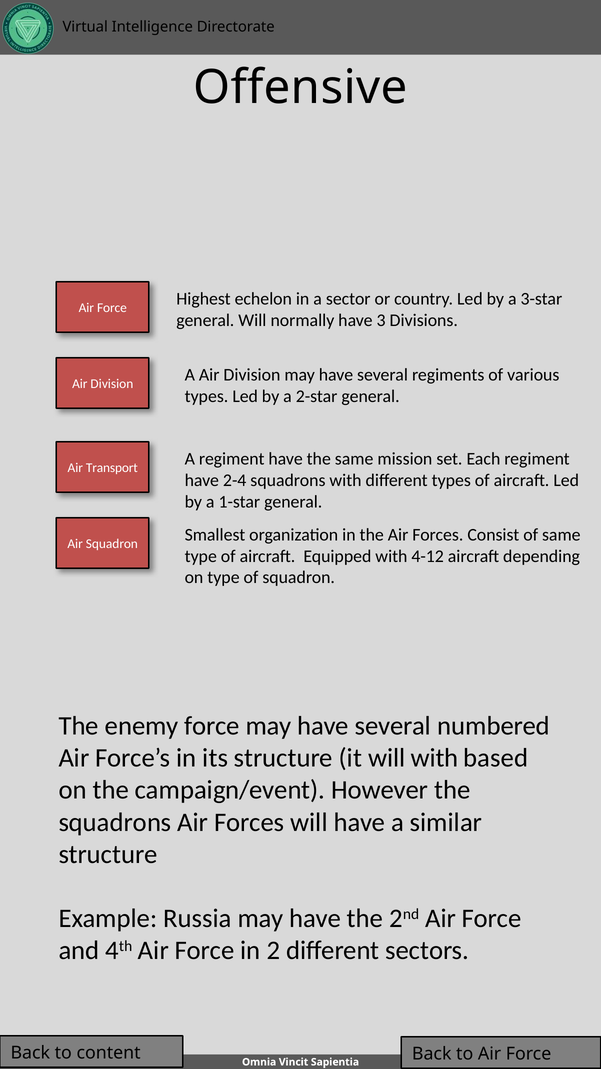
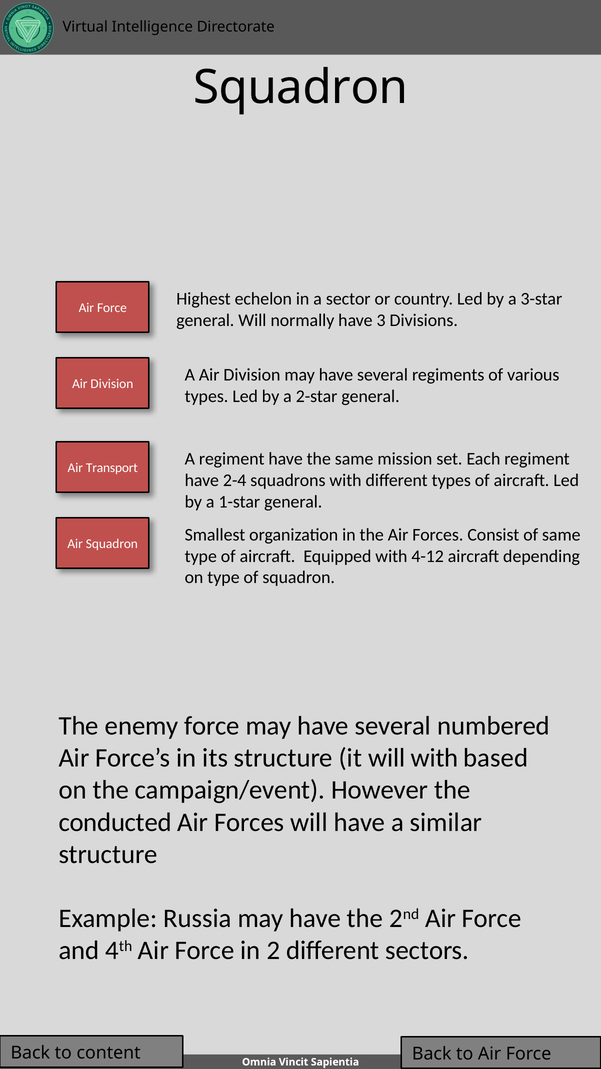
Offensive: Offensive -> Squadron (301, 87)
squadrons: squadrons -> conducted (115, 822)
